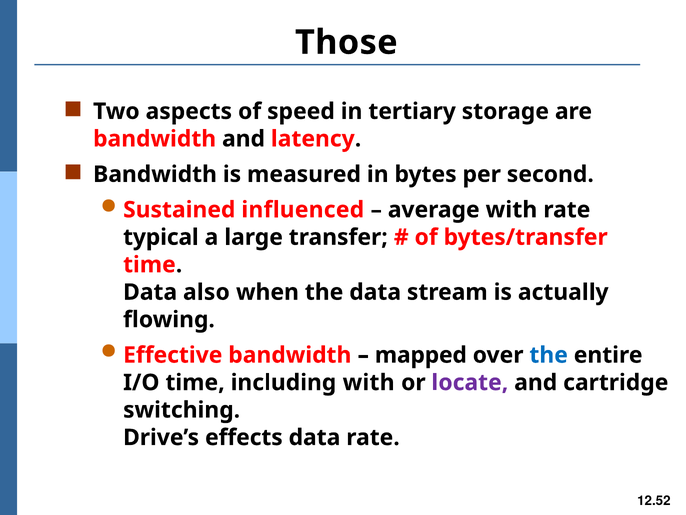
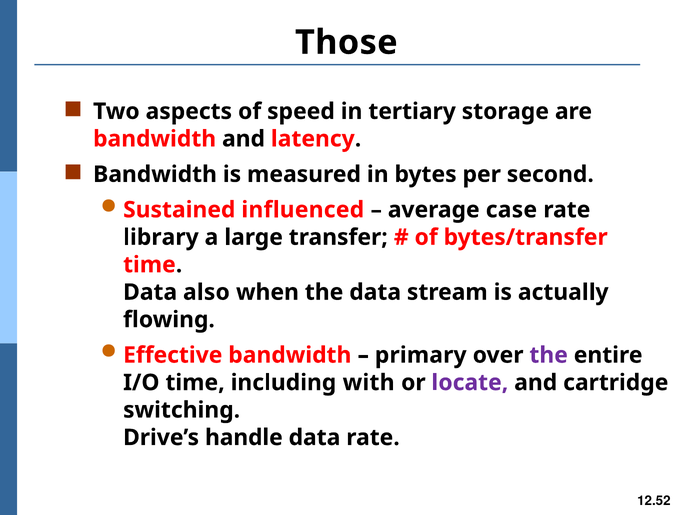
average with: with -> case (511, 210)
typical: typical -> library (161, 237)
mapped: mapped -> primary (421, 355)
the colour: blue -> purple (549, 355)
effects: effects -> handle (244, 437)
